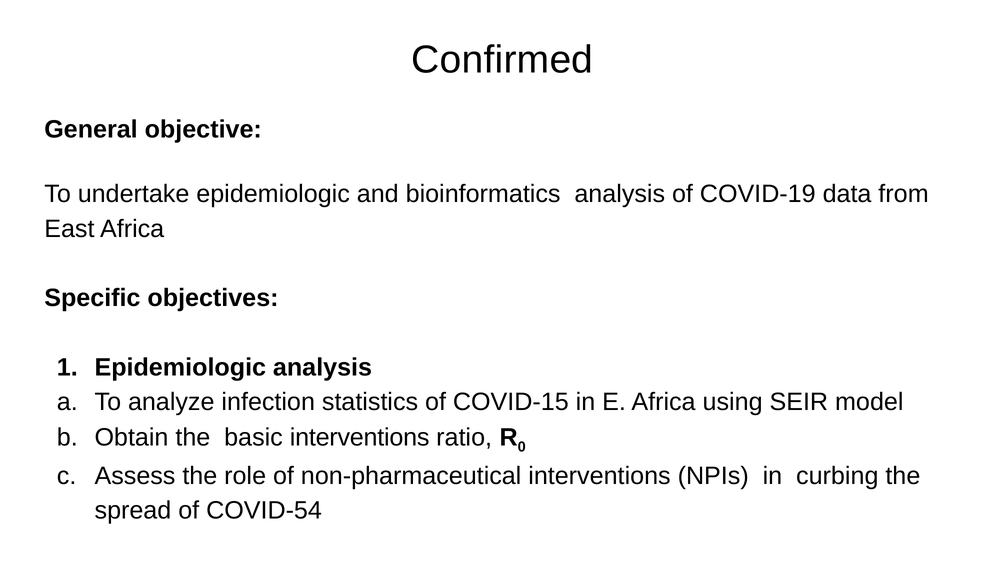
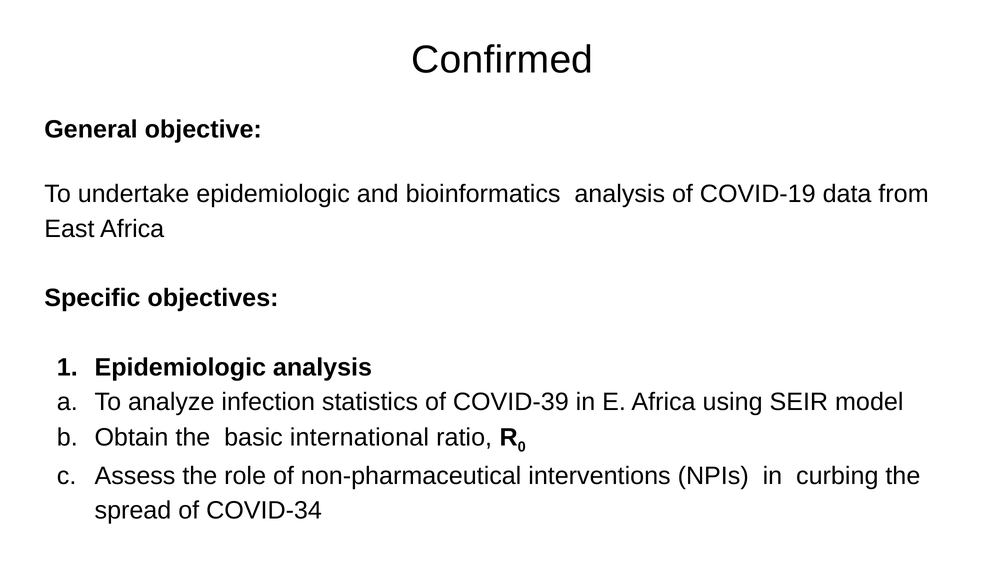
COVID-15: COVID-15 -> COVID-39 (511, 402)
basic interventions: interventions -> international (359, 438)
COVID-54: COVID-54 -> COVID-34 (264, 511)
